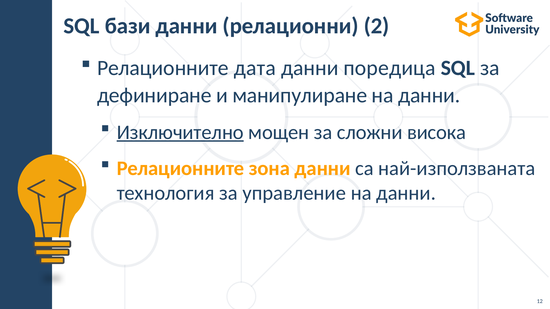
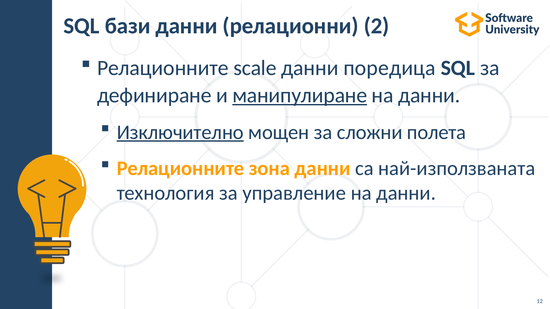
дата: дата -> scale (255, 68)
манипулиране underline: none -> present (300, 96)
висока: висока -> полета (437, 132)
